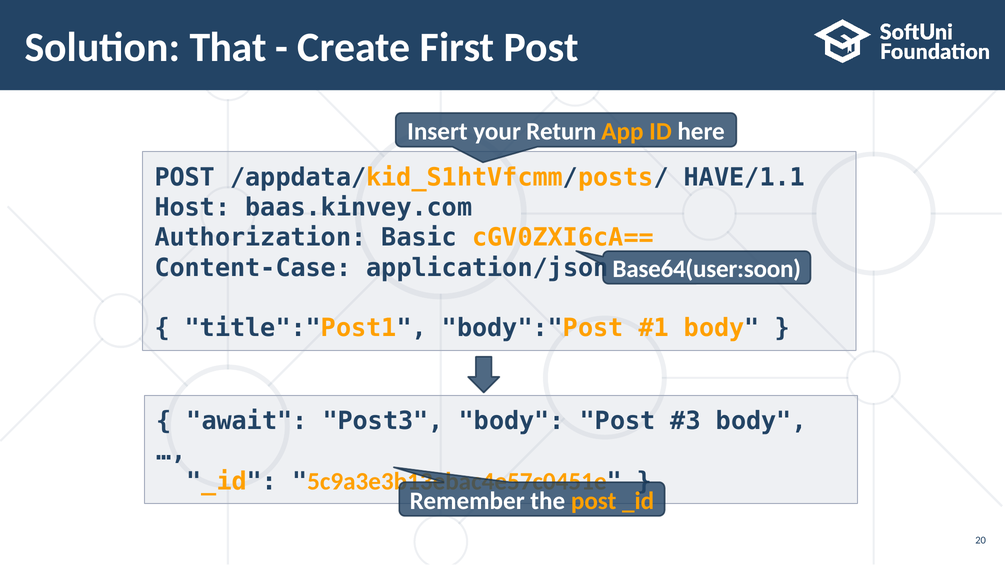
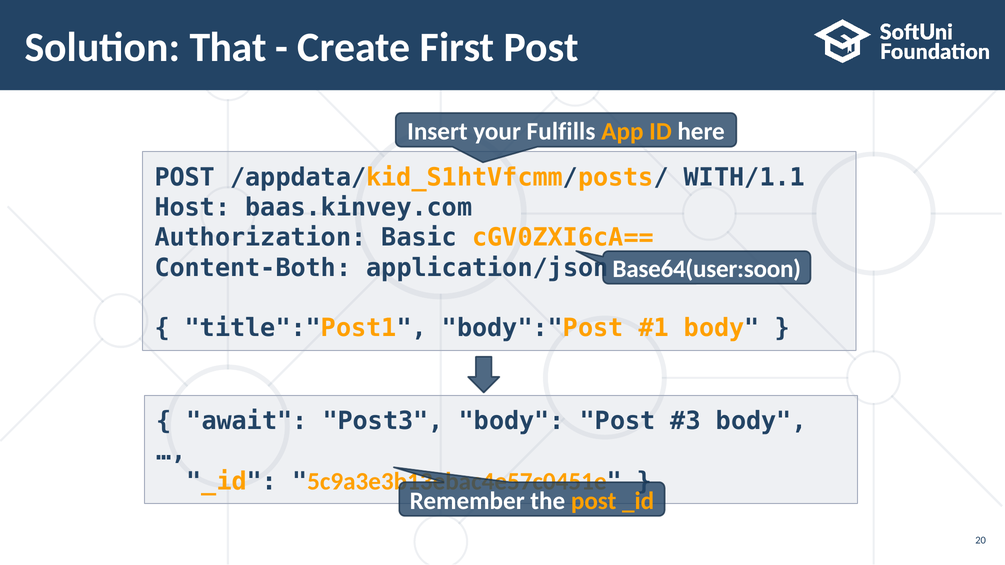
Return: Return -> Fulfills (561, 132)
HAVE/1.1: HAVE/1.1 -> WITH/1.1 (744, 178)
Content-Case: Content-Case -> Content-Both (253, 268)
